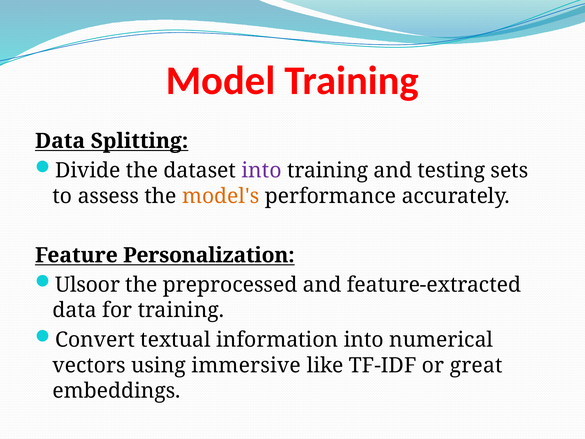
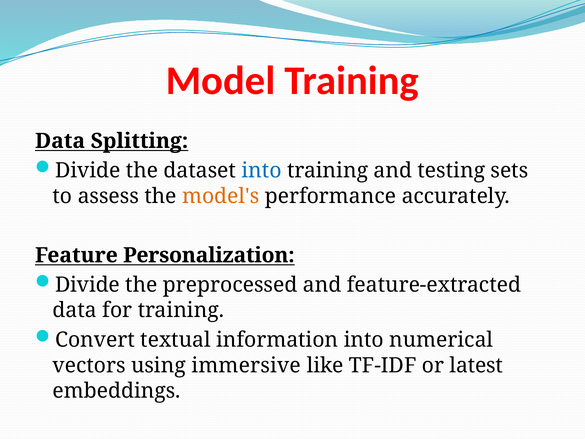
into colour: purple -> blue (262, 171)
Ulsoor: Ulsoor -> Divide (87, 285)
great: great -> latest (476, 365)
